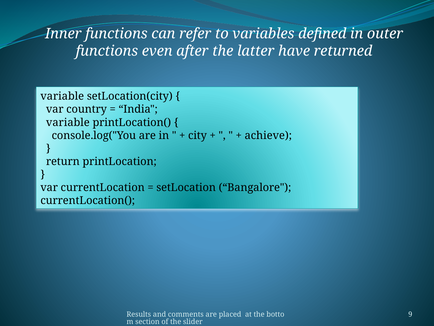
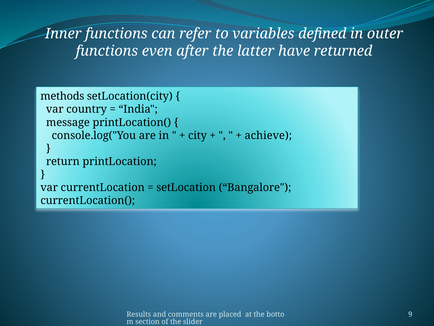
variable: variable -> methods (62, 96)
variable: variable -> message (68, 122)
